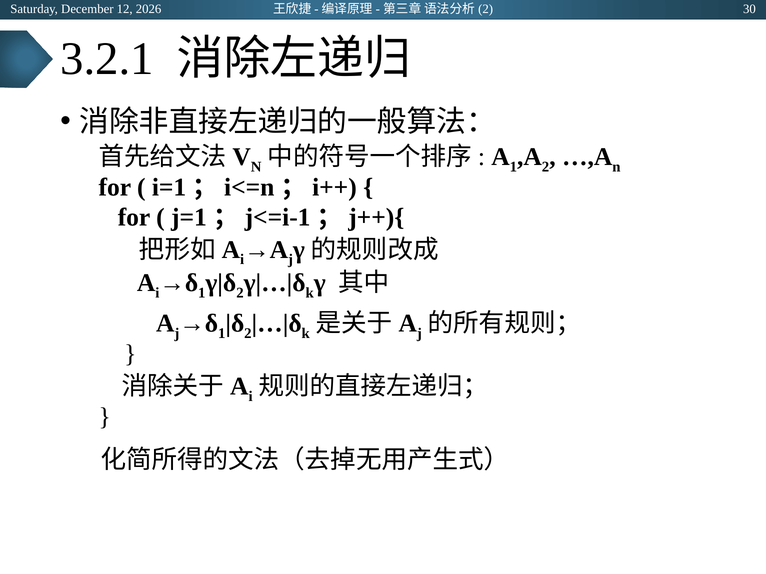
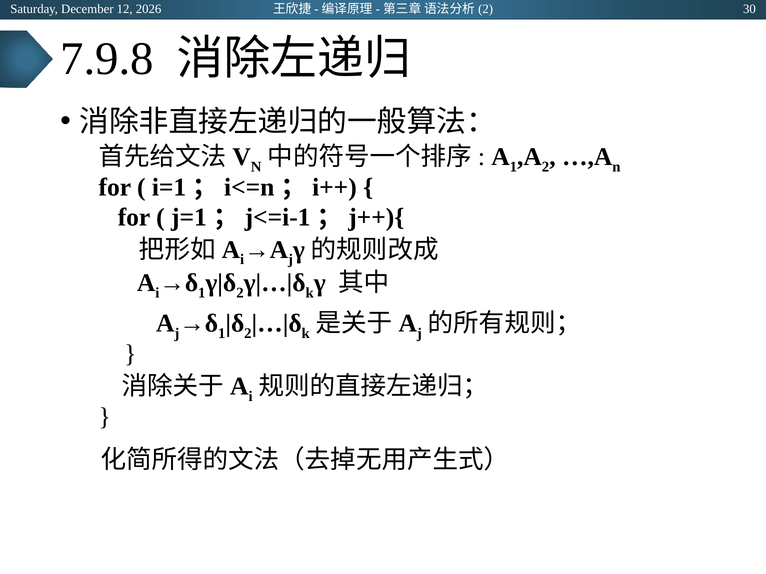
3.2.1: 3.2.1 -> 7.9.8 (107, 59)
